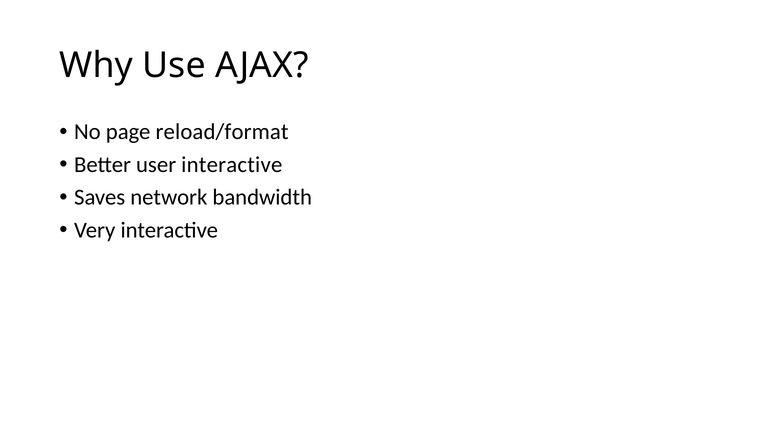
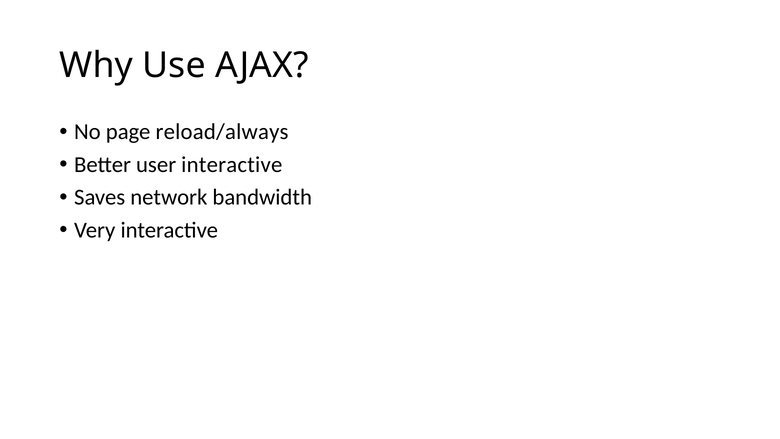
reload/format: reload/format -> reload/always (222, 132)
